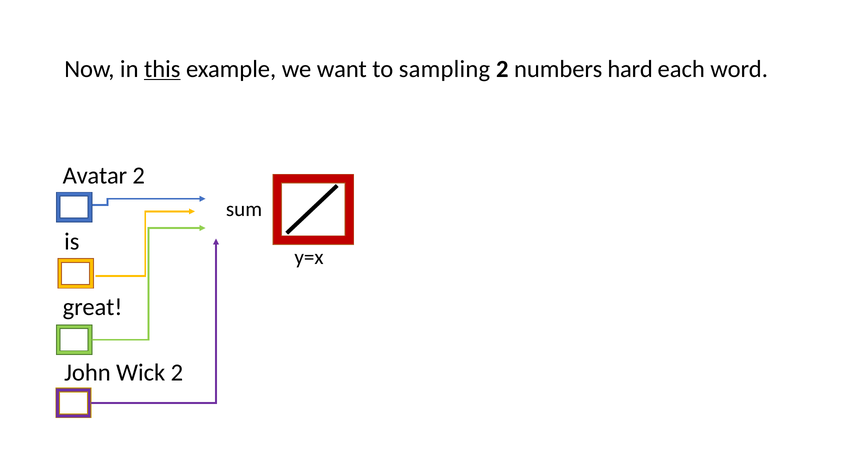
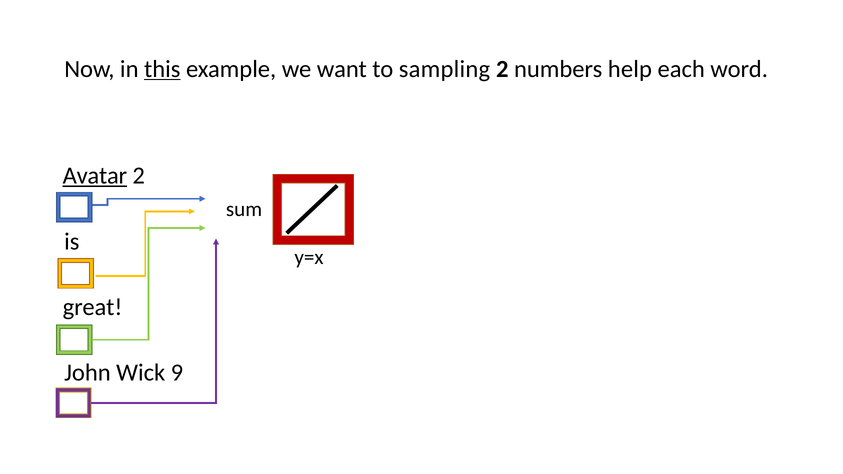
hard: hard -> help (630, 69)
Avatar underline: none -> present (95, 176)
Wick 2: 2 -> 9 (177, 373)
